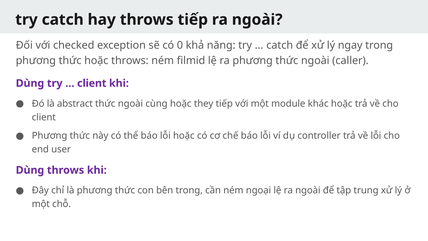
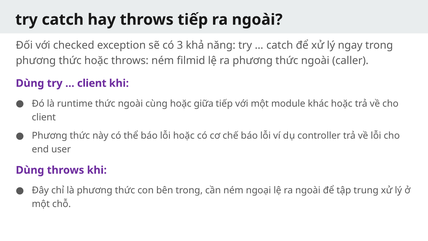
0: 0 -> 3 (180, 45)
abstract: abstract -> runtime (75, 103)
they: they -> giữa (204, 103)
